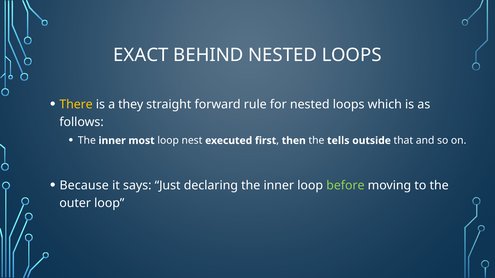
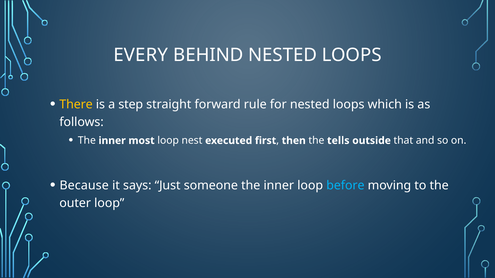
EXACT: EXACT -> EVERY (141, 55)
they: they -> step (131, 104)
declaring: declaring -> someone (211, 186)
before colour: light green -> light blue (345, 186)
